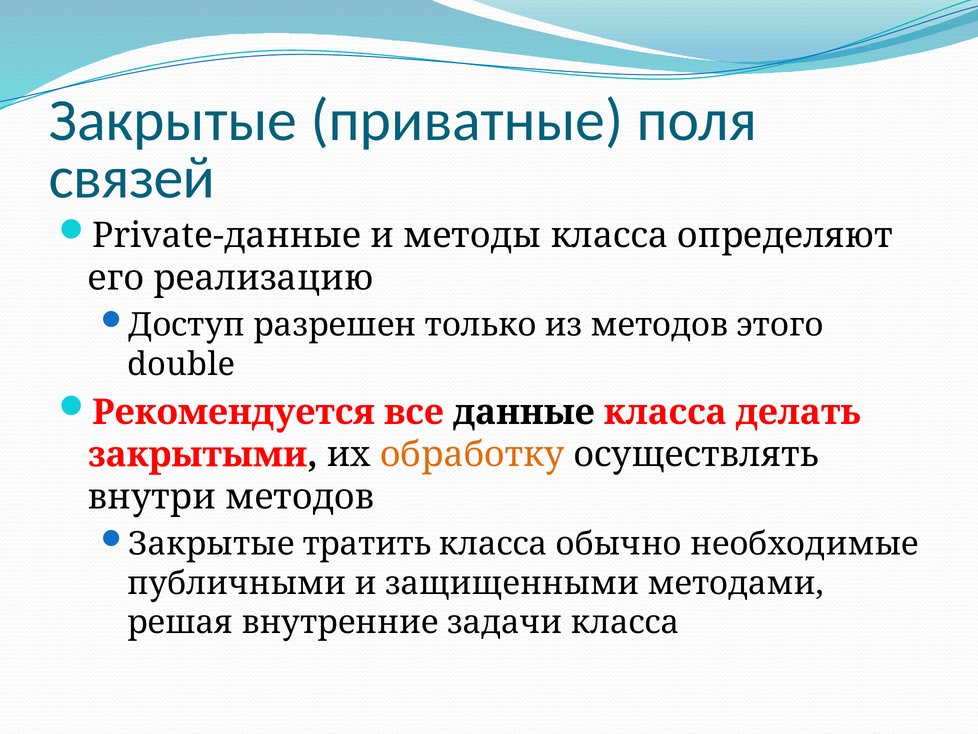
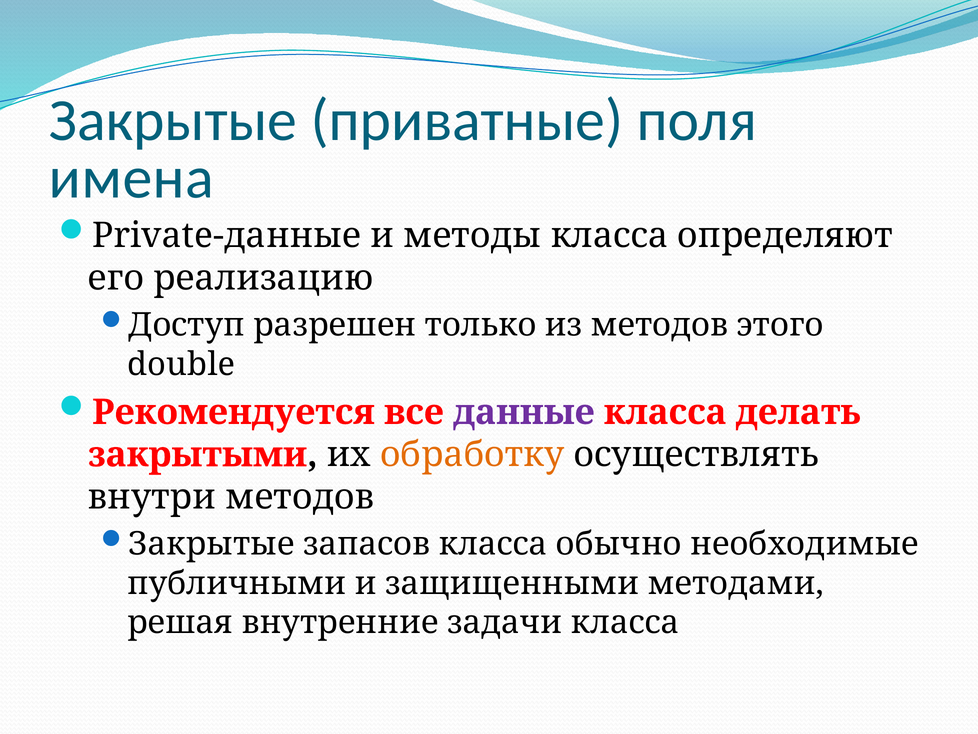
связей: связей -> имена (131, 178)
данные colour: black -> purple (524, 412)
тратить: тратить -> запасов (367, 544)
